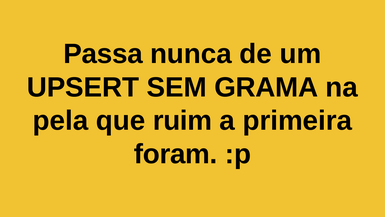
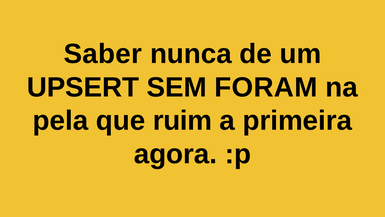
Passa: Passa -> Saber (103, 54)
GRAMA: GRAMA -> FORAM (266, 87)
foram: foram -> agora (175, 154)
